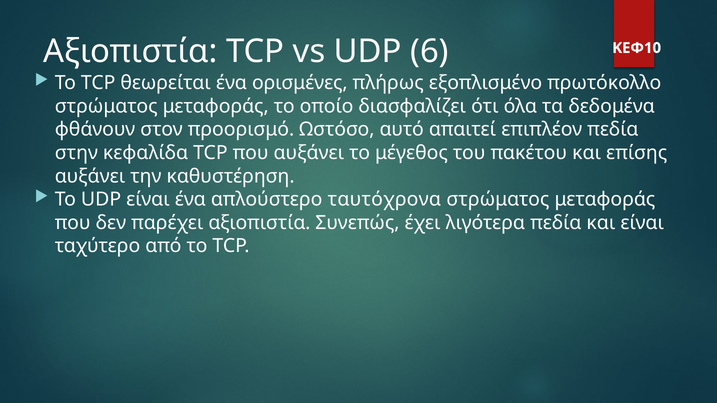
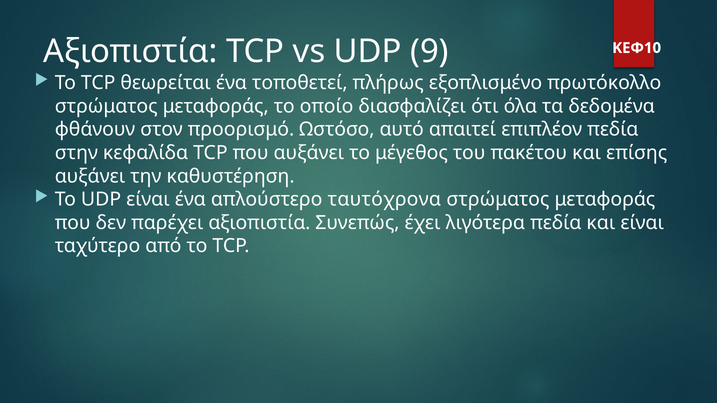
6: 6 -> 9 (430, 51)
ορισμένες: ορισμένες -> τοποθετεί (300, 83)
